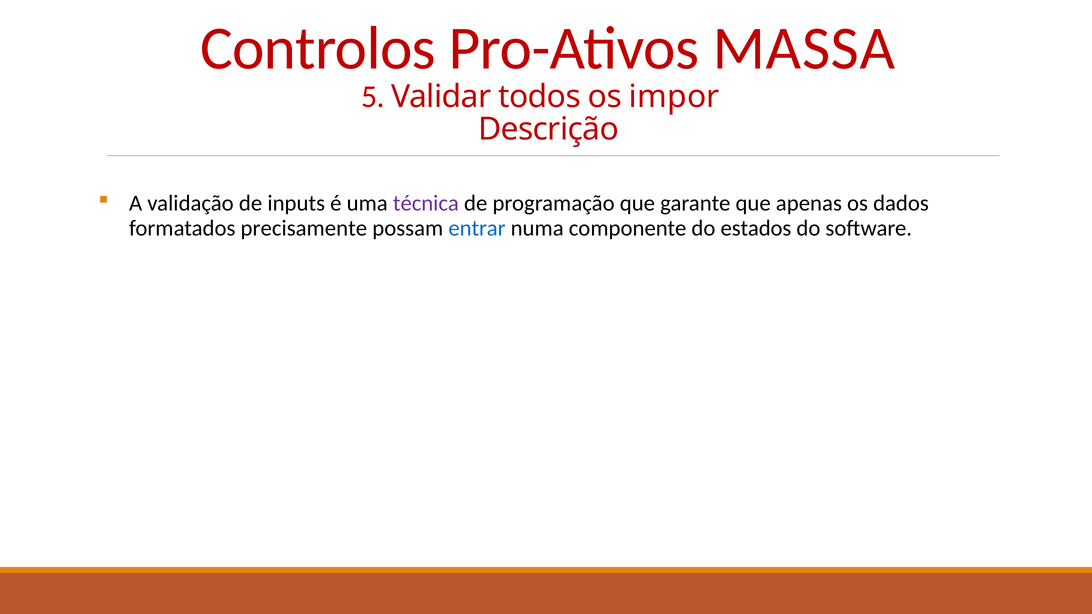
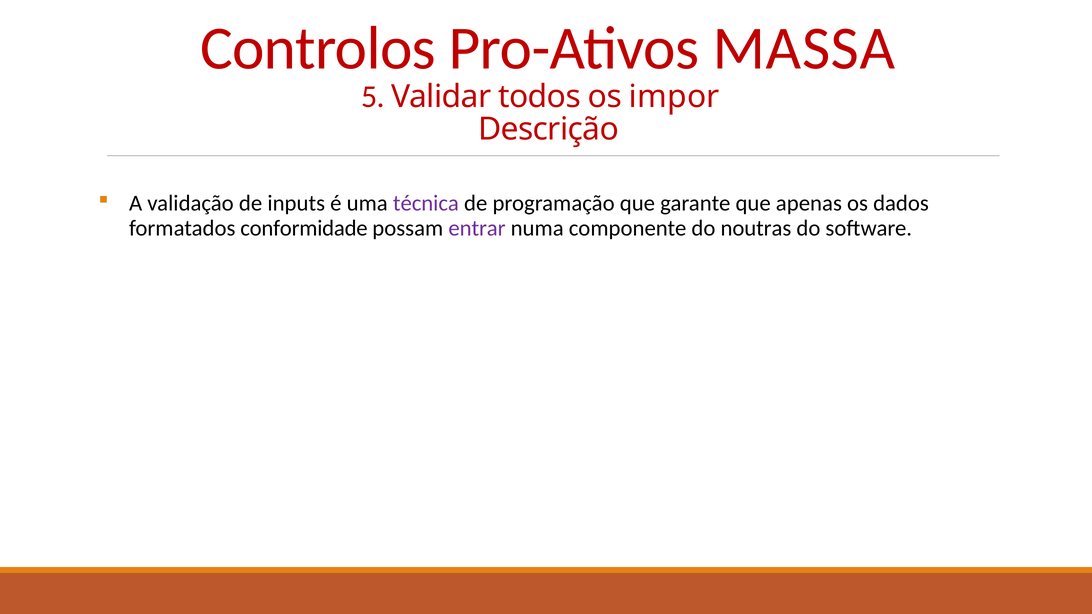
precisamente: precisamente -> conformidade (304, 228)
entrar colour: blue -> purple (477, 228)
estados: estados -> noutras (756, 228)
